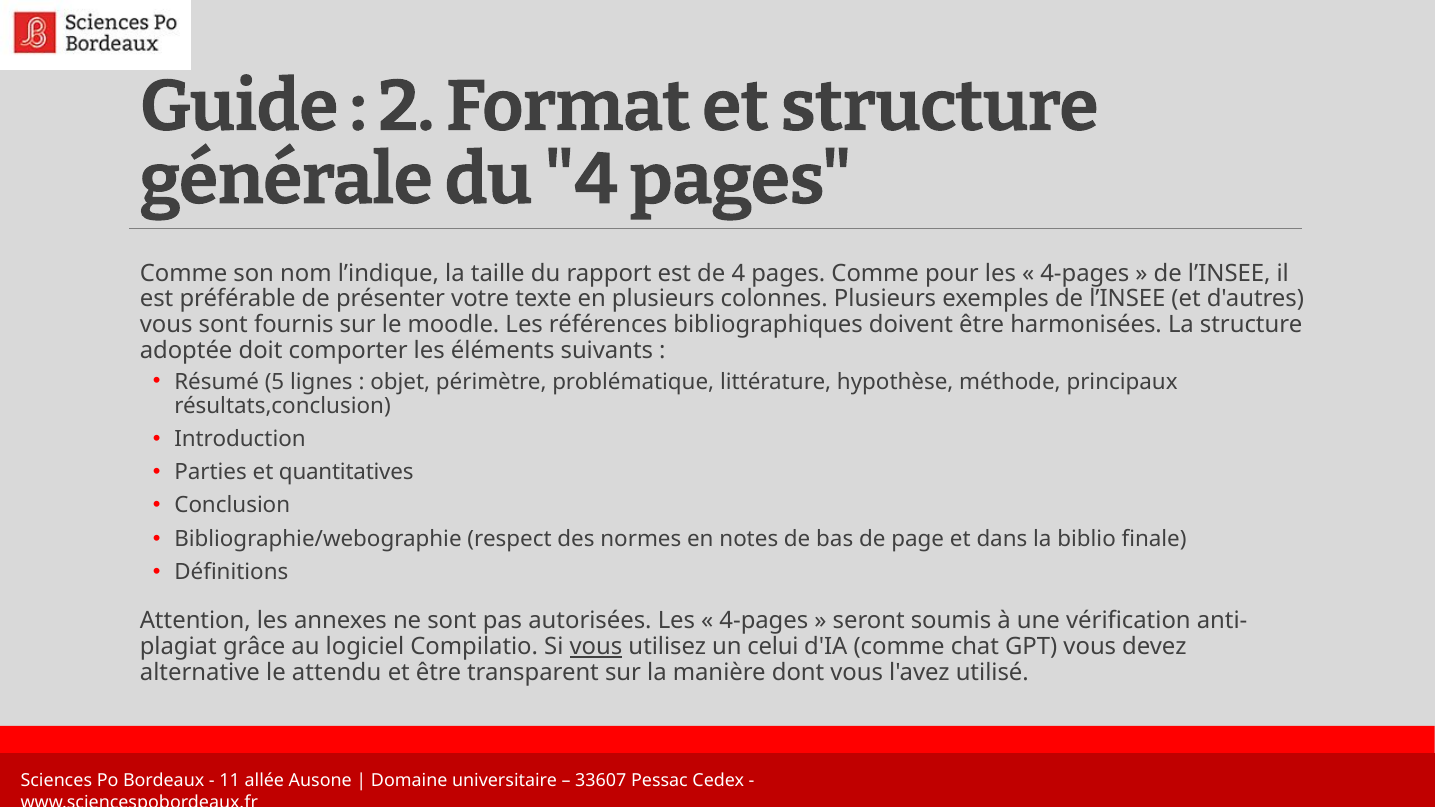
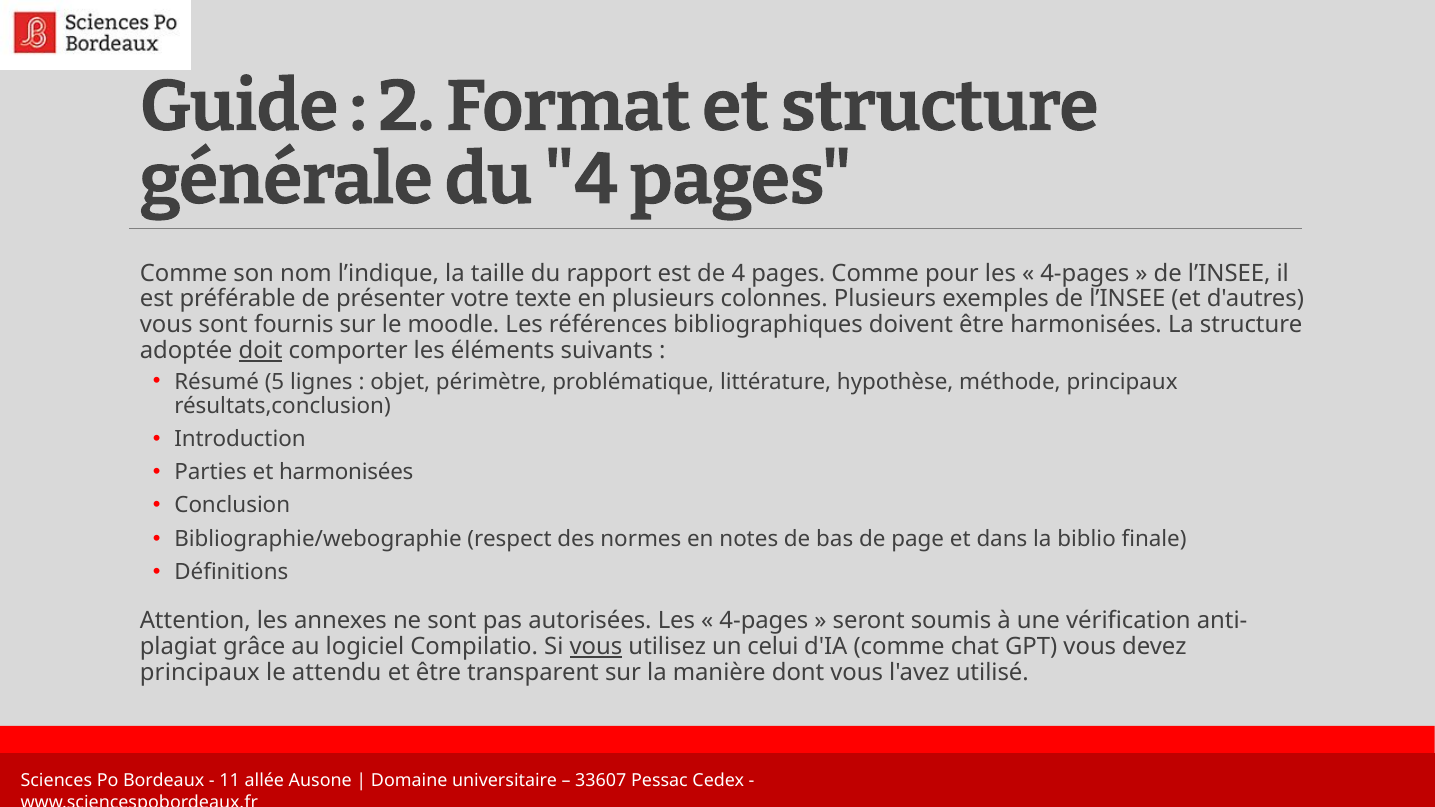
doit underline: none -> present (261, 351)
et quantitatives: quantitatives -> harmonisées (346, 472)
alternative: alternative -> principaux (200, 673)
